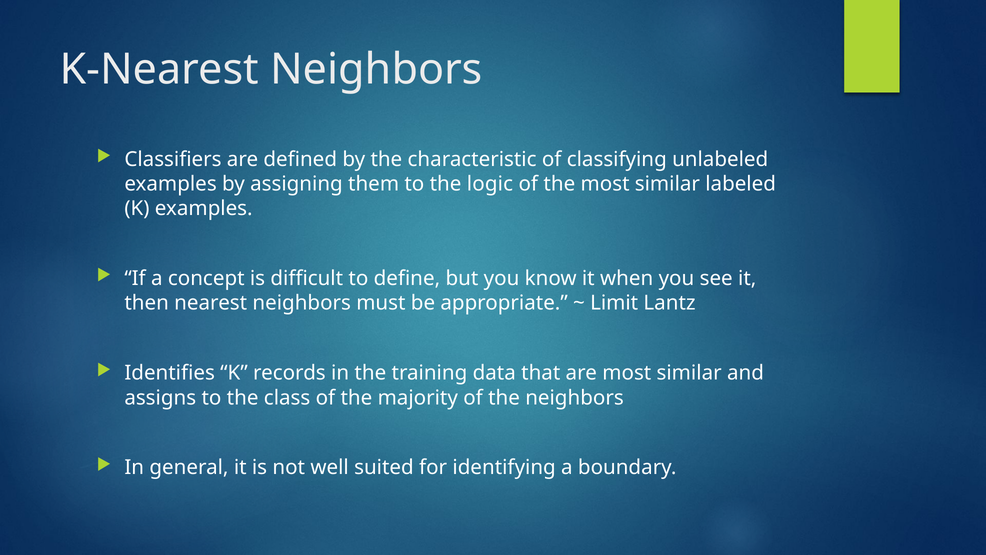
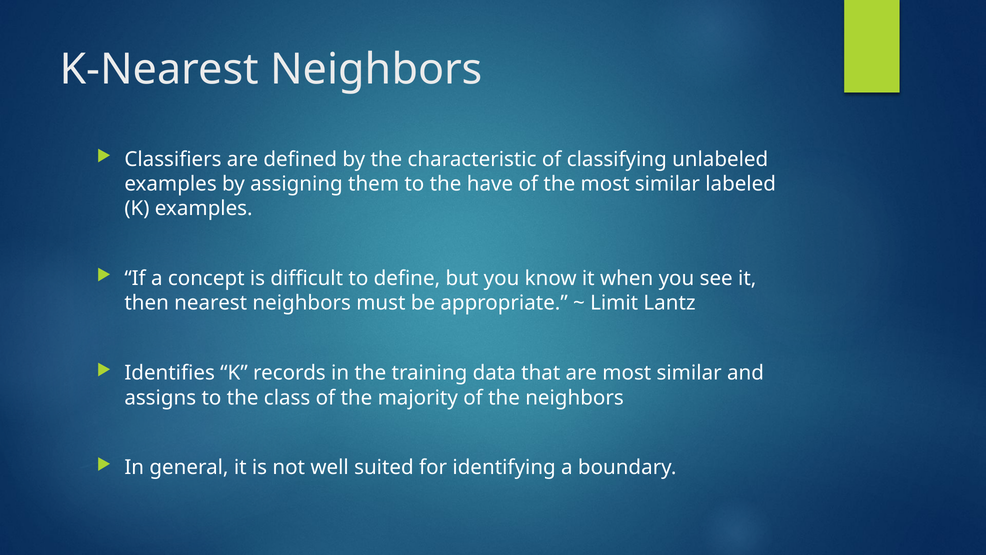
logic: logic -> have (490, 184)
